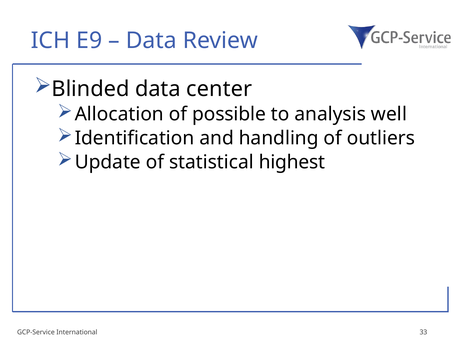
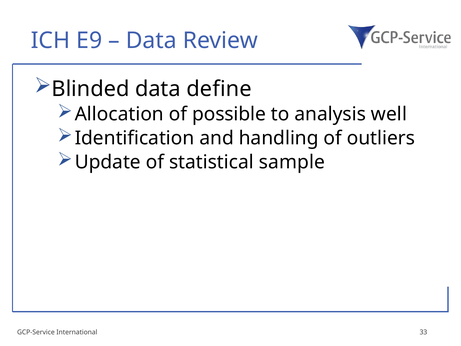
center: center -> define (219, 89)
highest: highest -> sample (292, 162)
